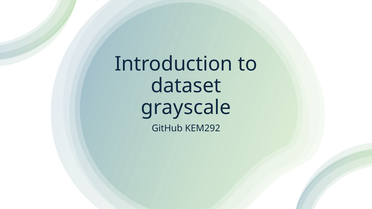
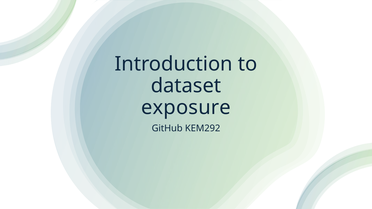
grayscale: grayscale -> exposure (186, 108)
